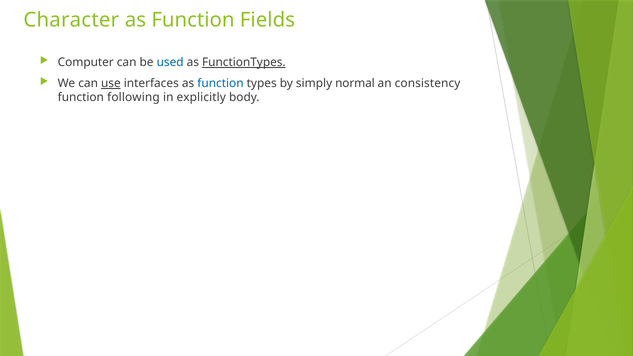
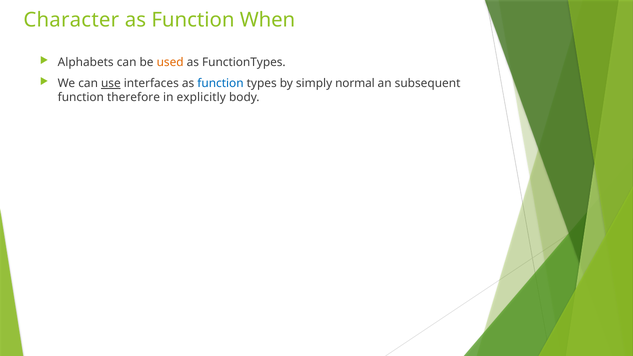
Fields: Fields -> When (268, 20)
Computer: Computer -> Alphabets (86, 63)
used colour: blue -> orange (170, 63)
FunctionTypes underline: present -> none (244, 63)
consistency: consistency -> subsequent (428, 83)
following: following -> therefore (134, 98)
